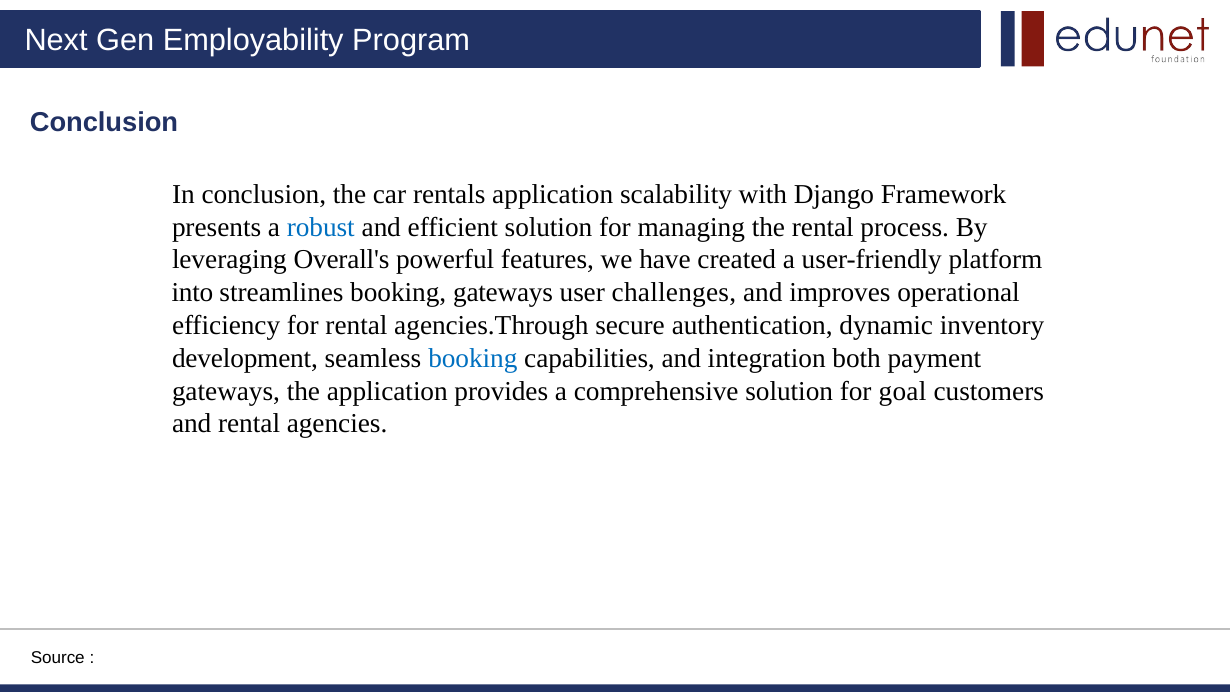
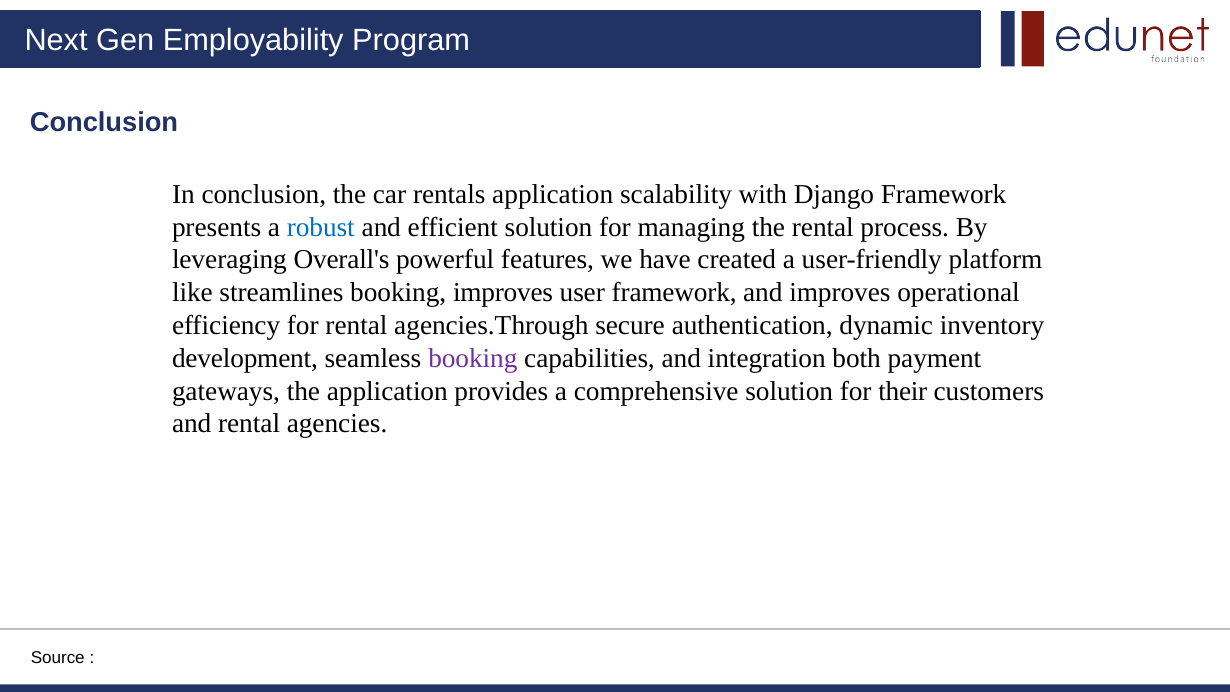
into: into -> like (192, 293)
booking gateways: gateways -> improves (503, 293)
user challenges: challenges -> framework (674, 293)
booking colour: blue -> purple (473, 358)
goal: goal -> their (903, 391)
